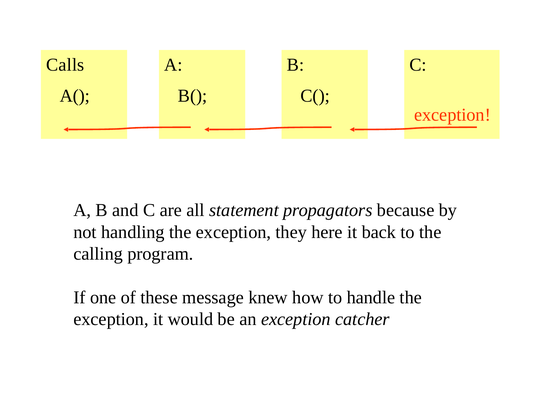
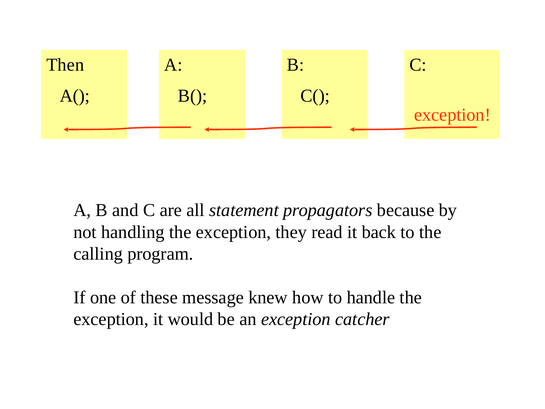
Calls: Calls -> Then (65, 65)
here: here -> read (327, 232)
